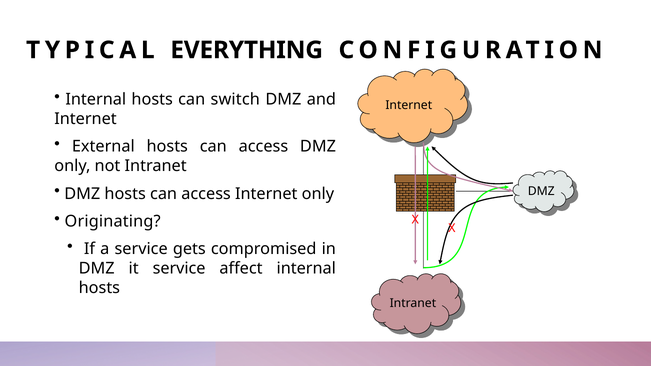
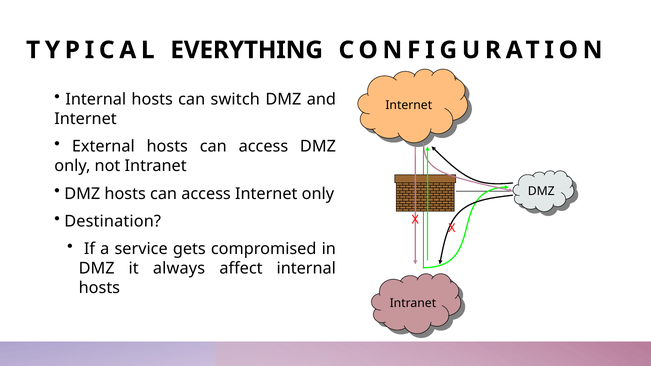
Originating: Originating -> Destination (113, 221)
it service: service -> always (179, 269)
